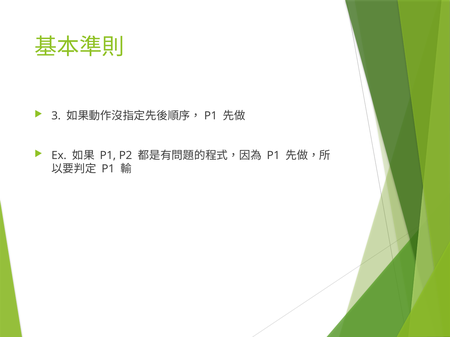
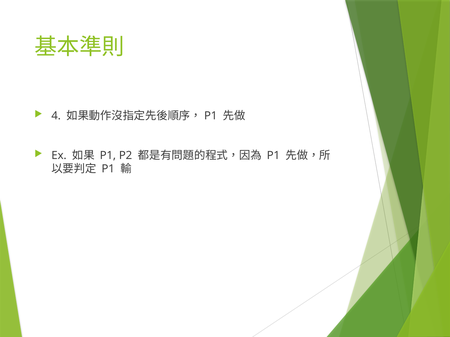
3: 3 -> 4 (56, 116)
